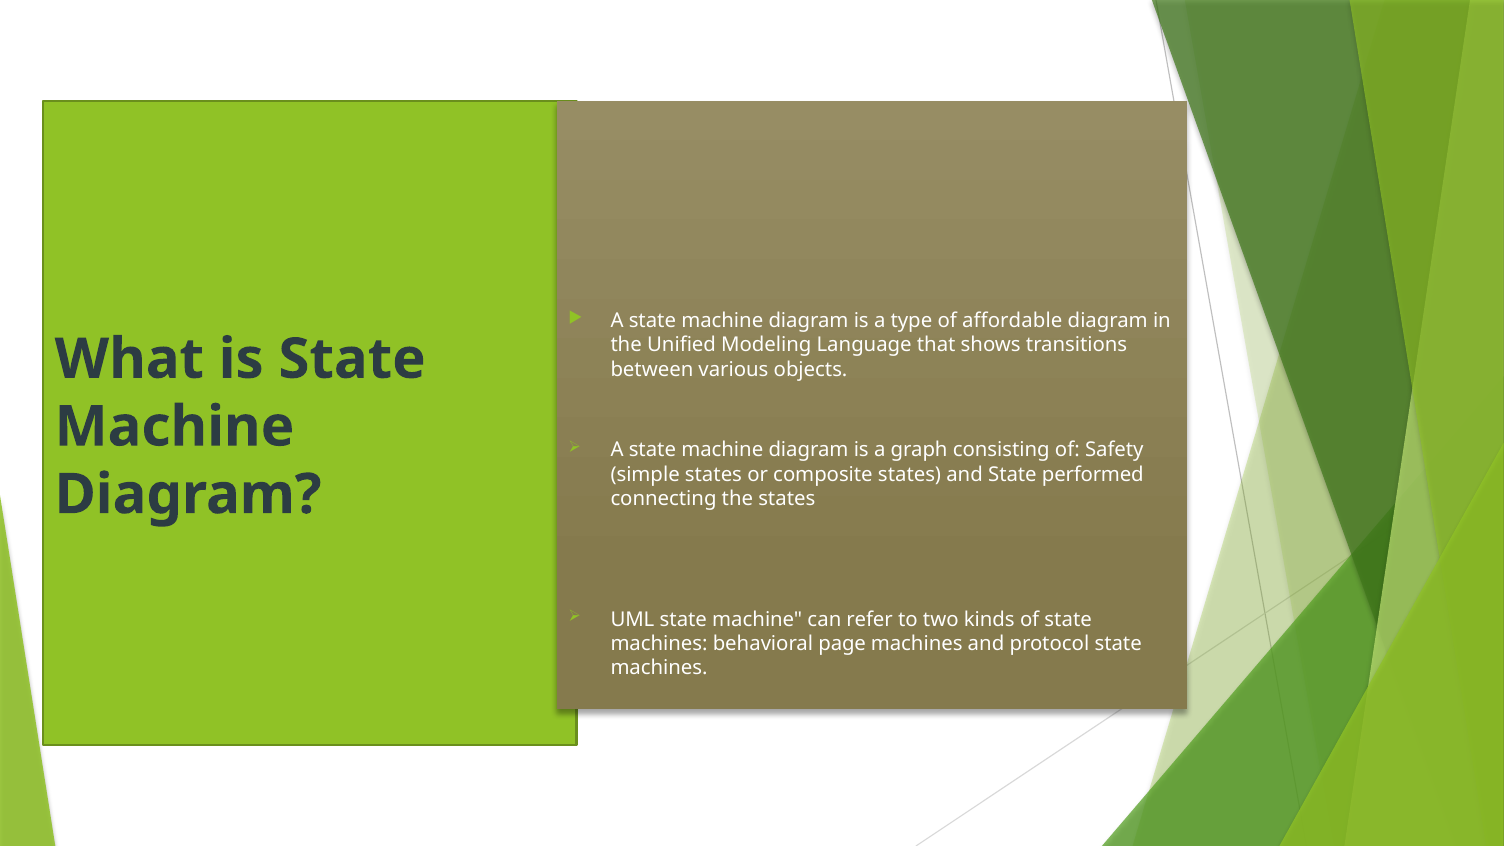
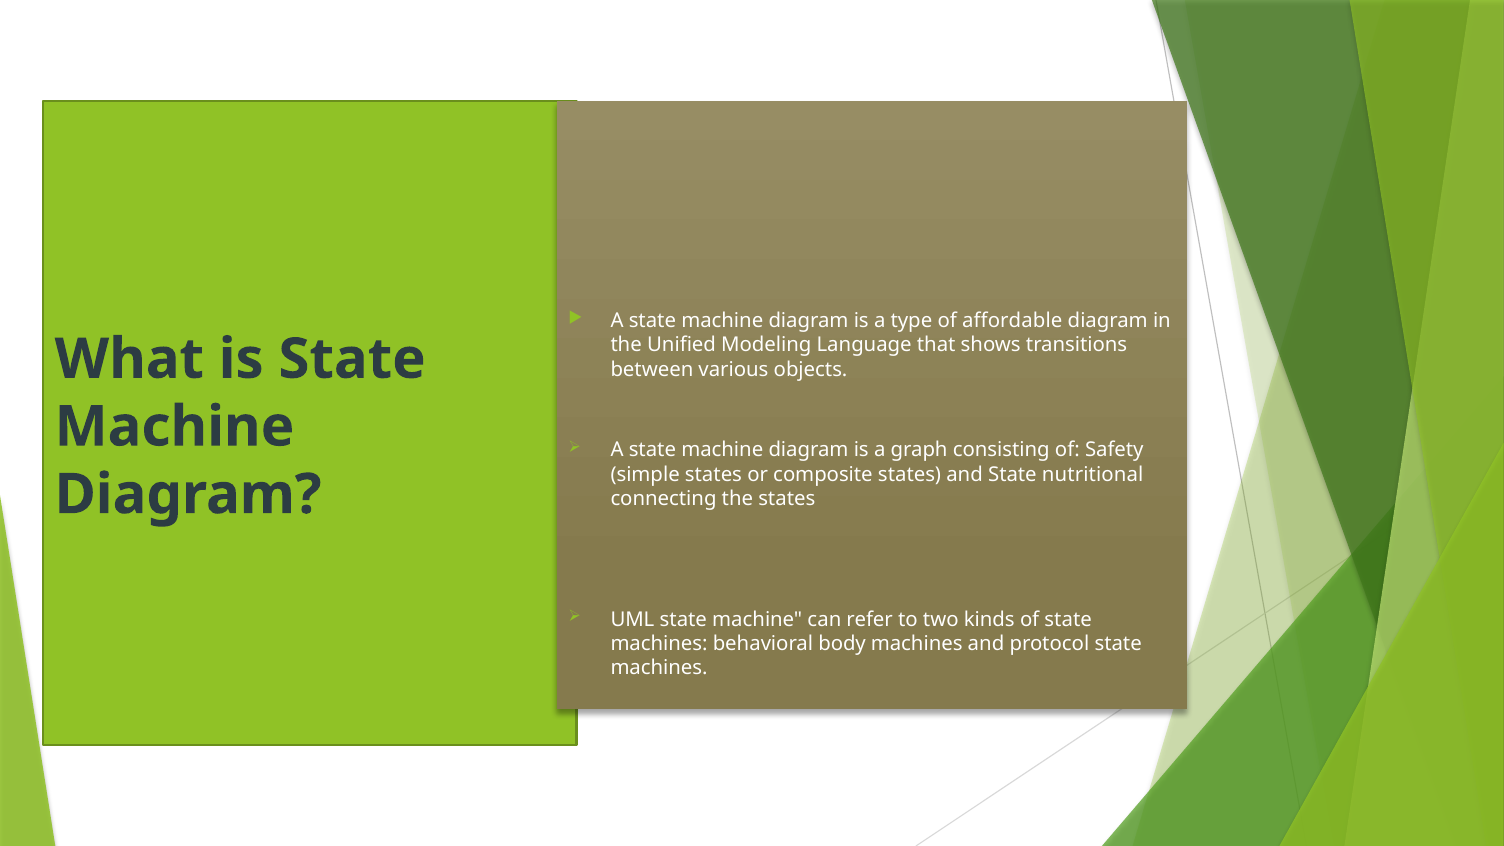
performed: performed -> nutritional (1093, 474)
page: page -> body (842, 644)
